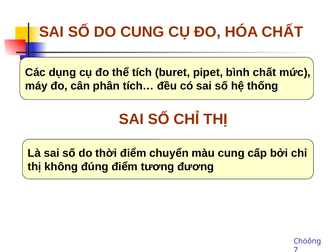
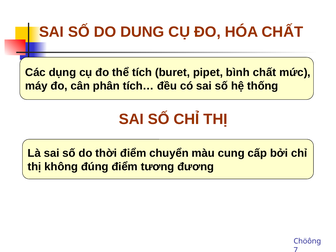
DO CUNG: CUNG -> DUNG (142, 32)
